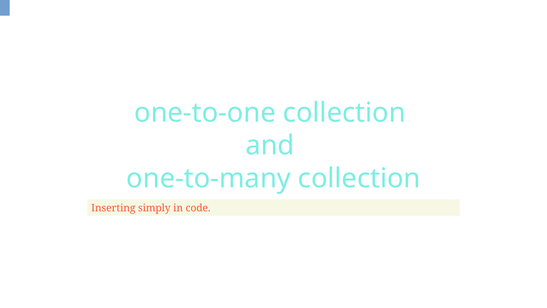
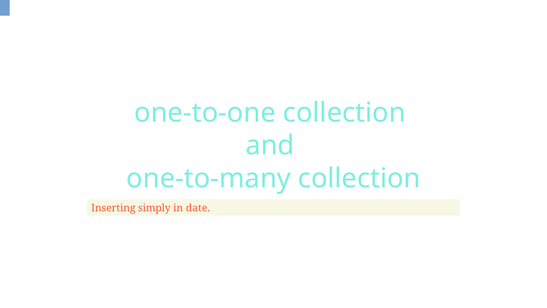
code: code -> date (198, 208)
